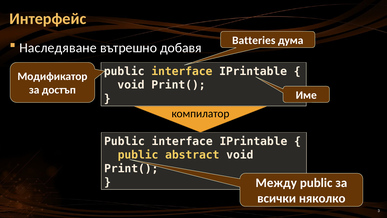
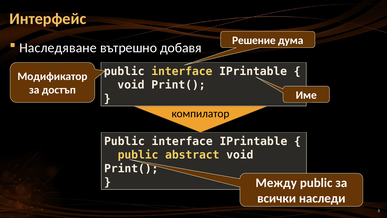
Batteries: Batteries -> Решение (254, 40)
няколко: няколко -> наследи (322, 198)
